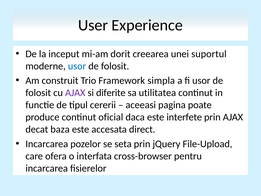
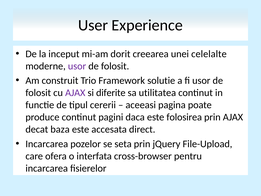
suportul: suportul -> celelalte (209, 54)
usor colour: blue -> purple (77, 66)
simpla: simpla -> solutie (161, 80)
oficial: oficial -> pagini (111, 117)
interfete: interfete -> folosirea (184, 117)
